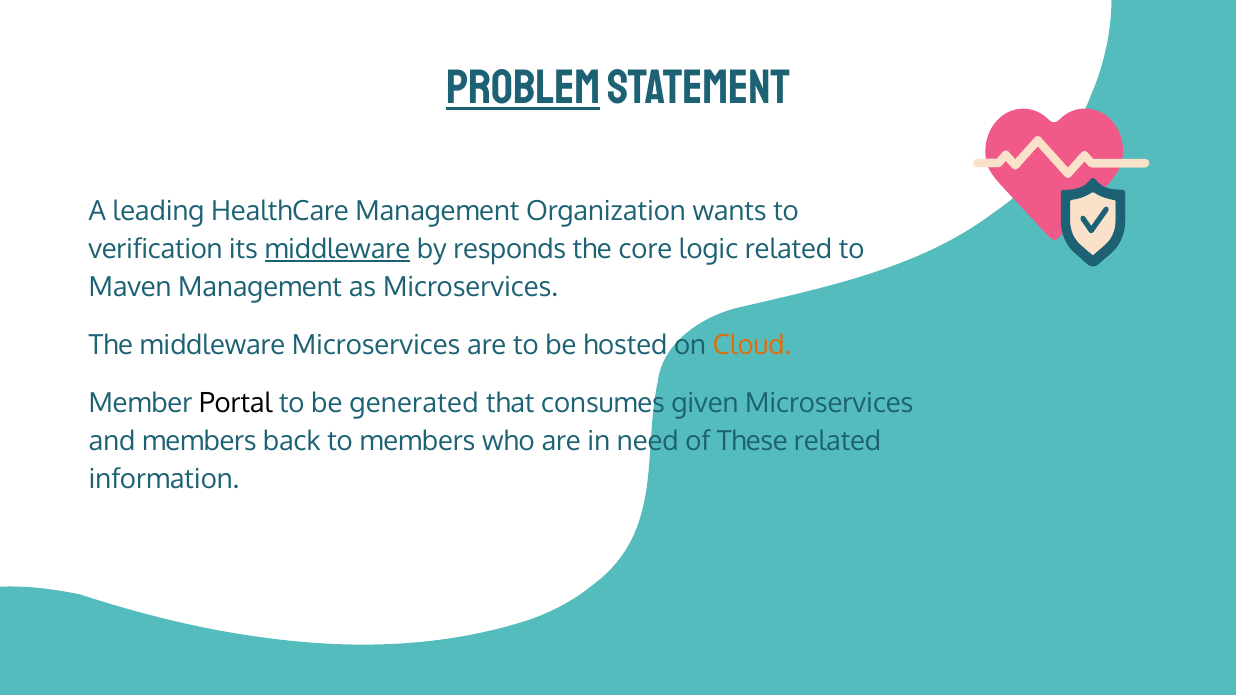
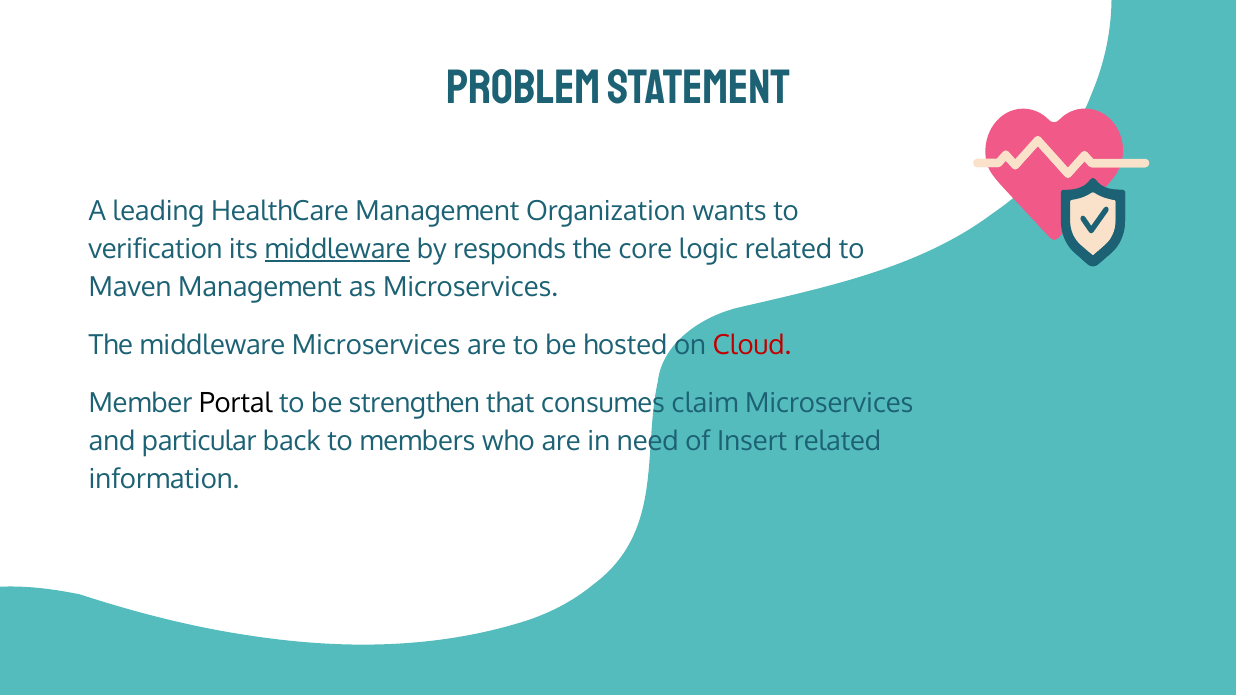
PROBLEM underline: present -> none (523, 87)
Cloud colour: orange -> red (752, 346)
generated: generated -> strengthen (414, 404)
given: given -> claim (705, 404)
and members: members -> particular (199, 442)
These: These -> Insert (752, 442)
